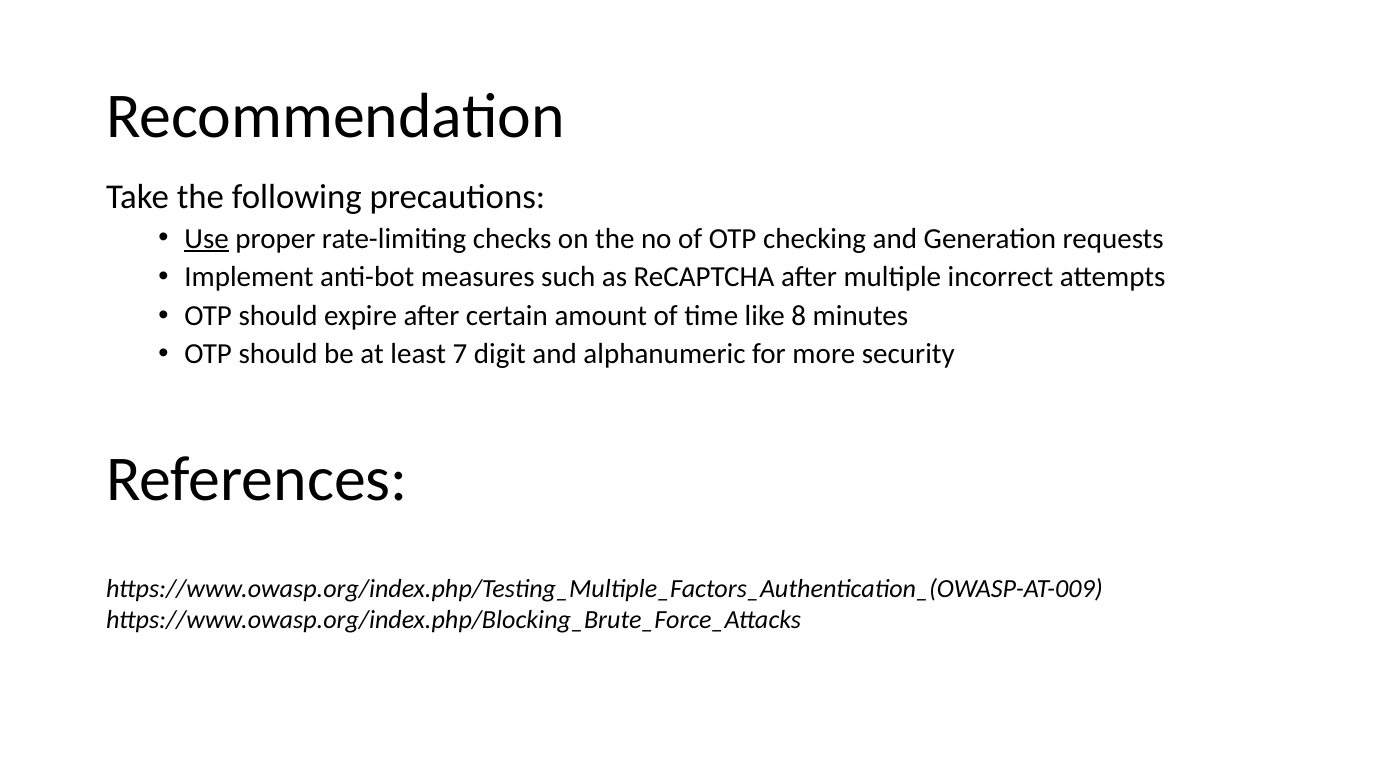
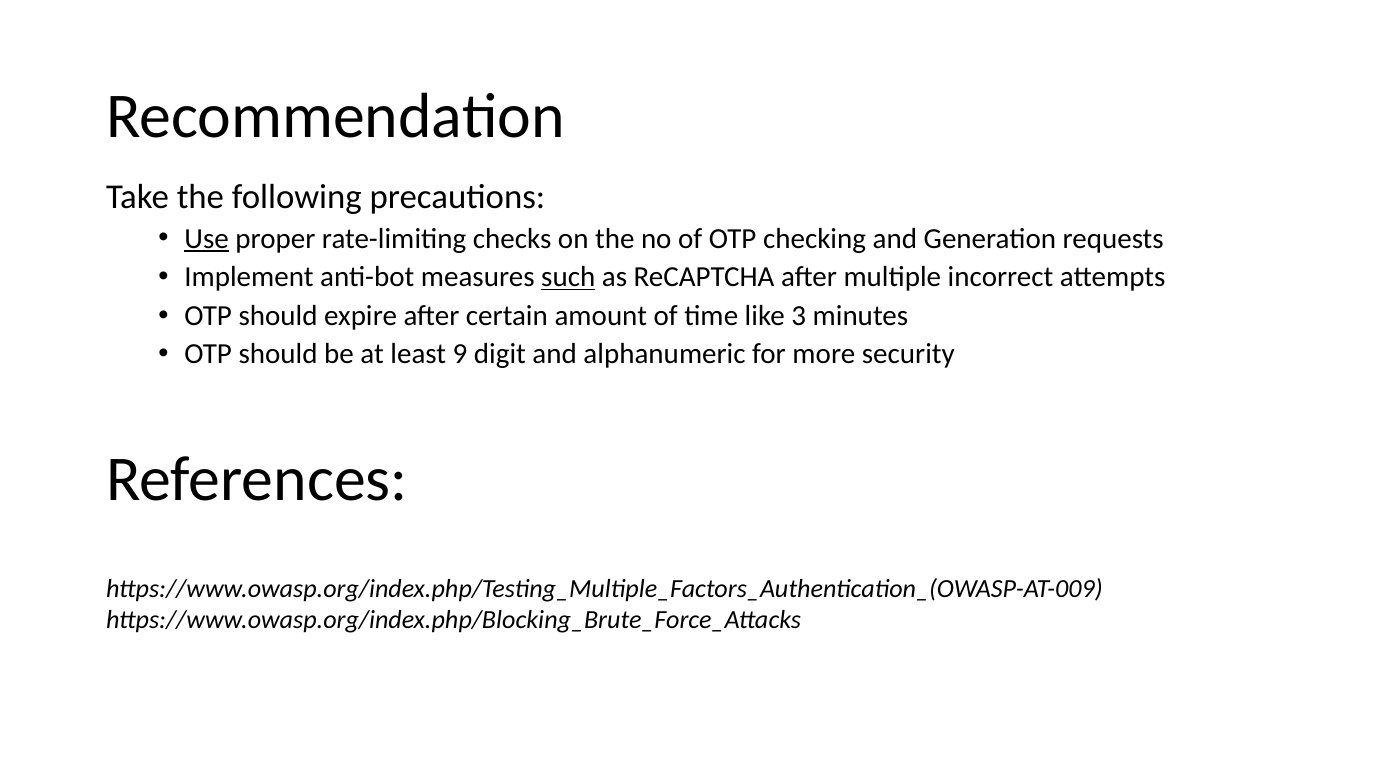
such underline: none -> present (568, 277)
8: 8 -> 3 (799, 316)
7: 7 -> 9 (460, 354)
